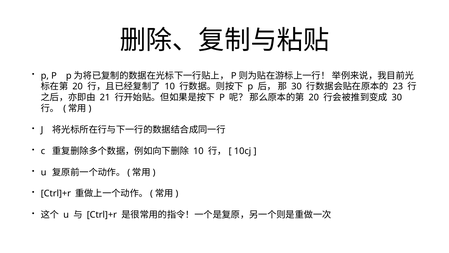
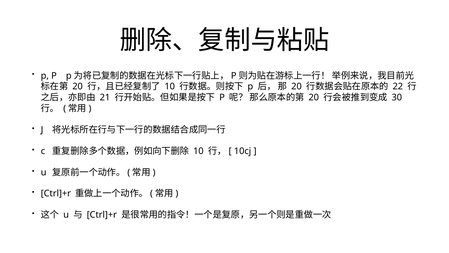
30: 30 -> 20 (297, 86)
23: 23 -> 22 (398, 86)
